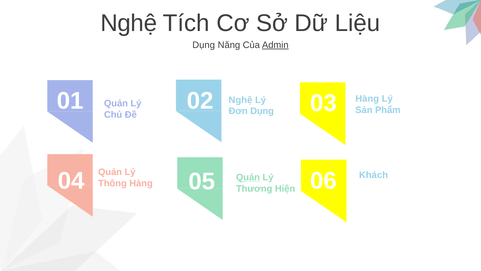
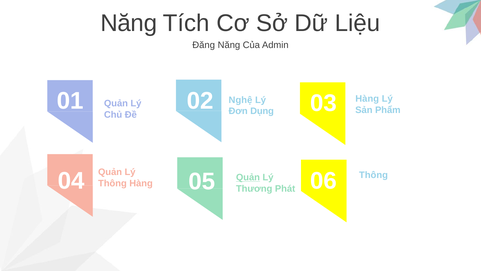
Nghệ: Nghệ -> Năng (129, 23)
Dụng: Dụng -> Đăng (204, 45)
Admin underline: present -> none (275, 45)
06 Khách: Khách -> Thông (373, 175)
Hiện: Hiện -> Phát (285, 188)
